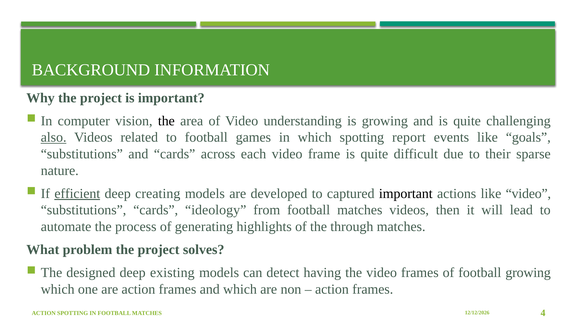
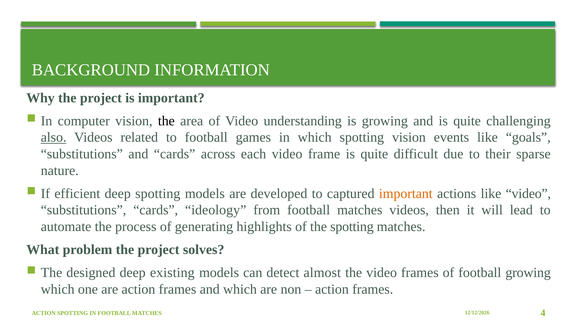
spotting report: report -> vision (409, 137)
efficient underline: present -> none (77, 194)
deep creating: creating -> spotting (158, 194)
important colour: black -> orange (406, 194)
the through: through -> spotting (352, 227)
having: having -> almost (322, 273)
